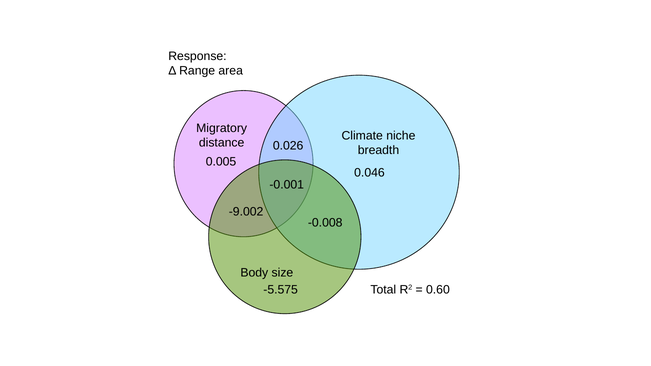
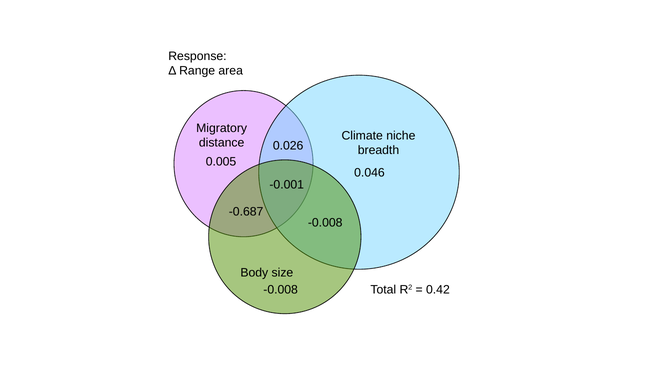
-9.002: -9.002 -> -0.687 (246, 212)
-5.575: -5.575 -> -0.008 (281, 290)
0.60: 0.60 -> 0.42 (438, 290)
